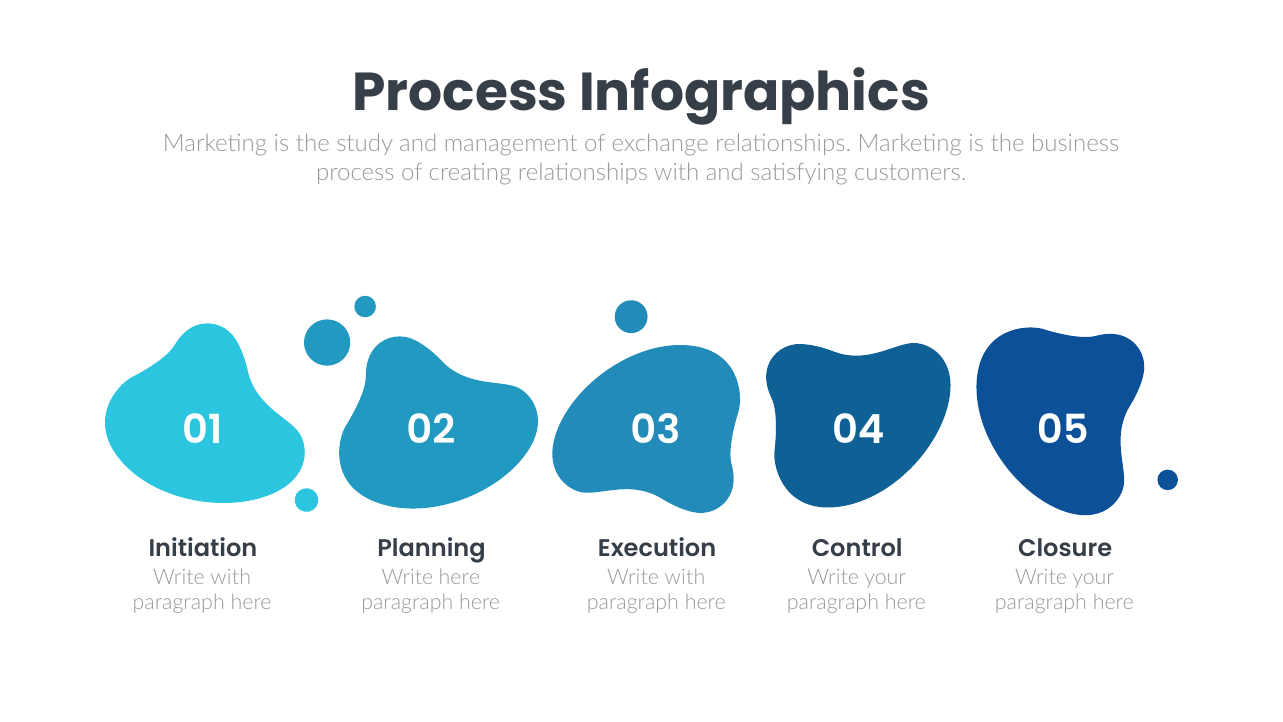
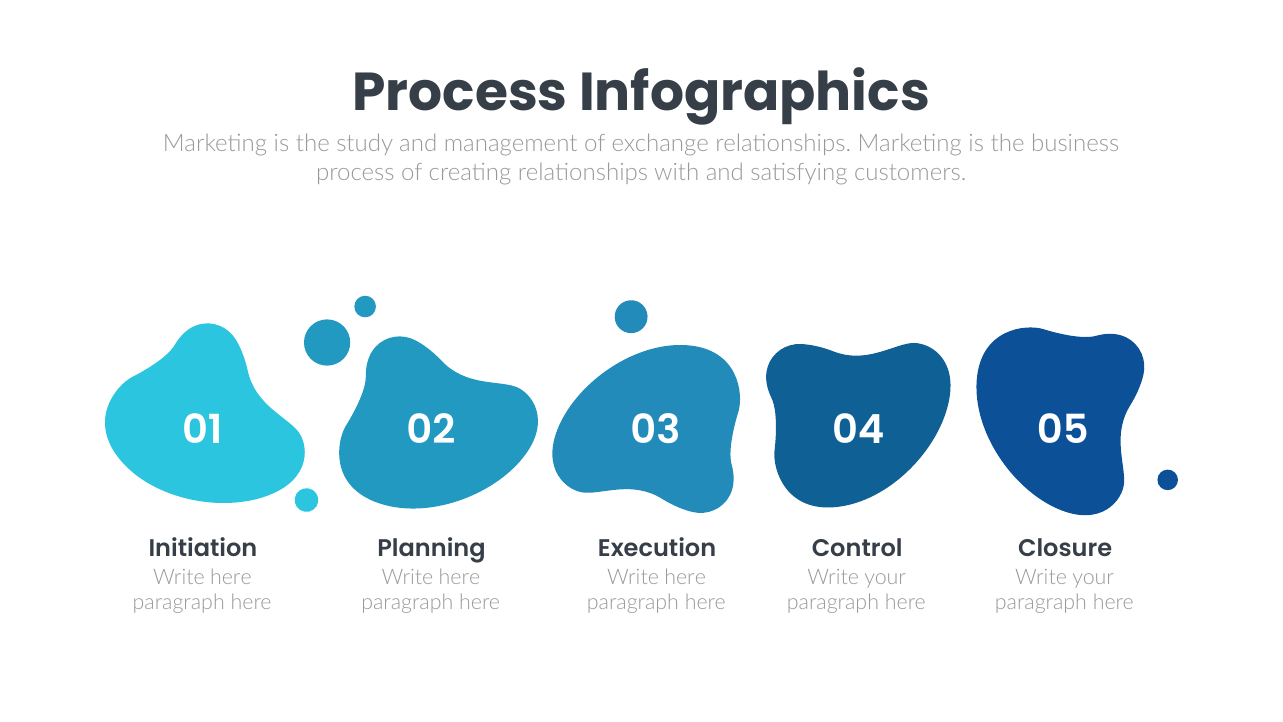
with: with -> here (231, 577)
with: with -> here (685, 577)
